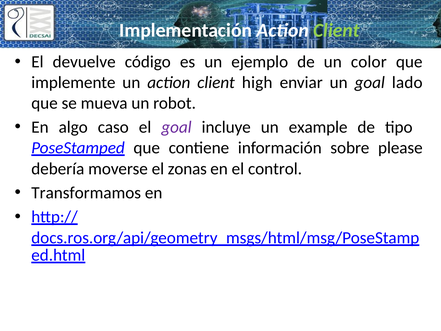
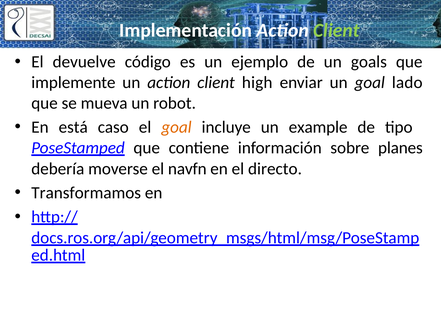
color: color -> goals (369, 62)
algo: algo -> está (73, 127)
goal colour: purple -> orange (177, 127)
please: please -> planes (400, 148)
zonas: zonas -> navfn (187, 169)
control: control -> directo (275, 169)
